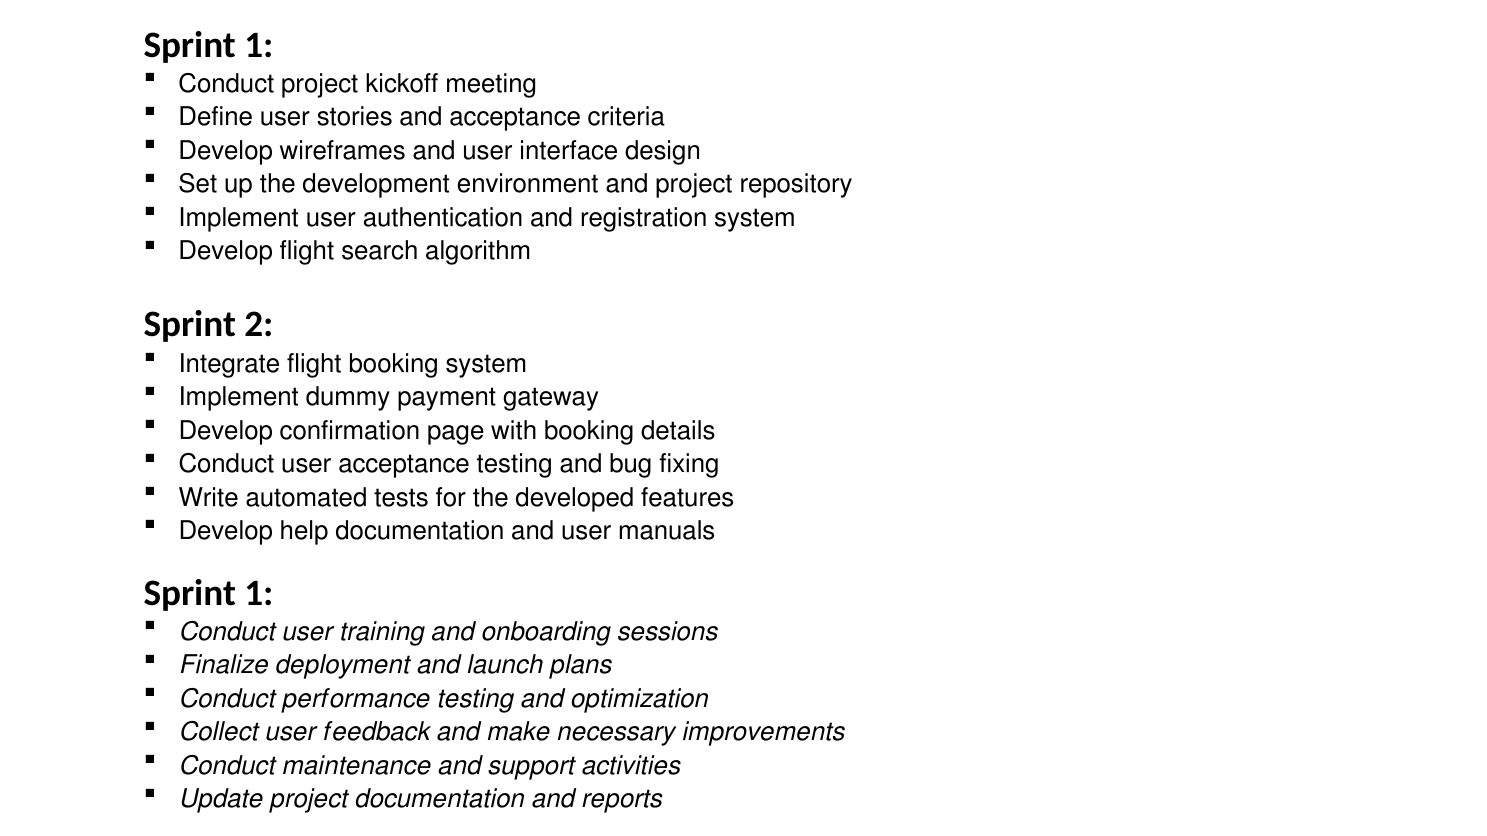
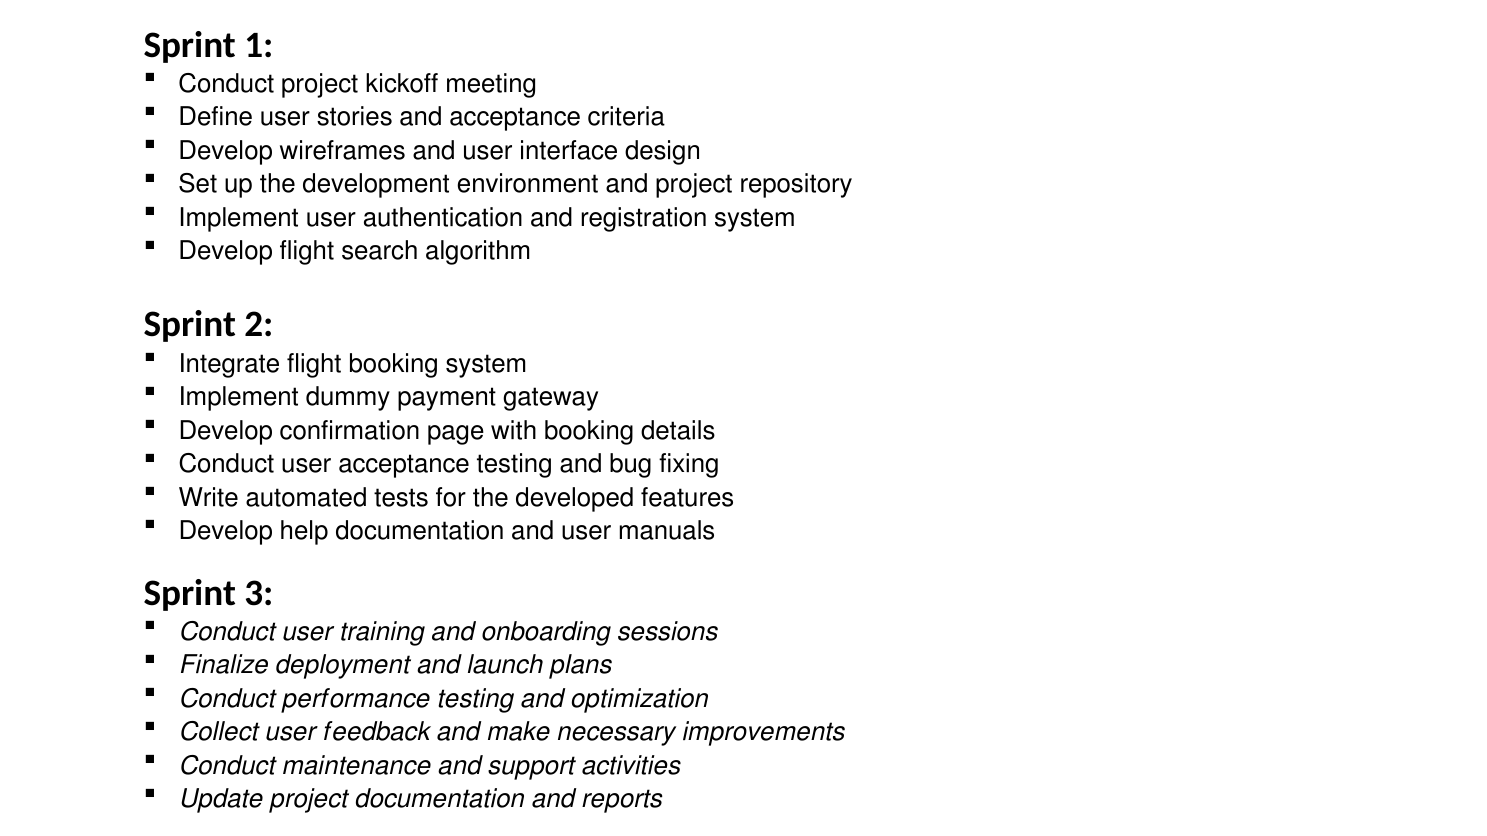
1: 1 -> 3 (259, 593)
